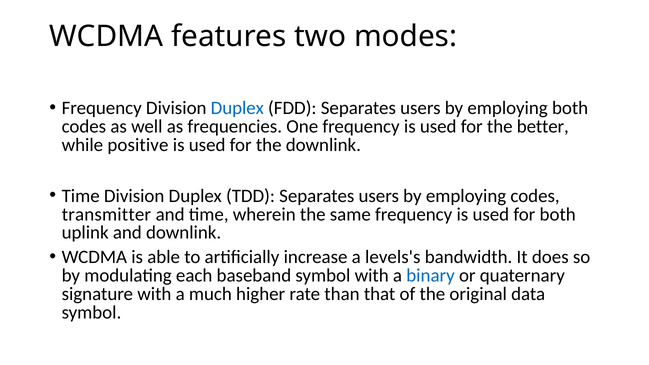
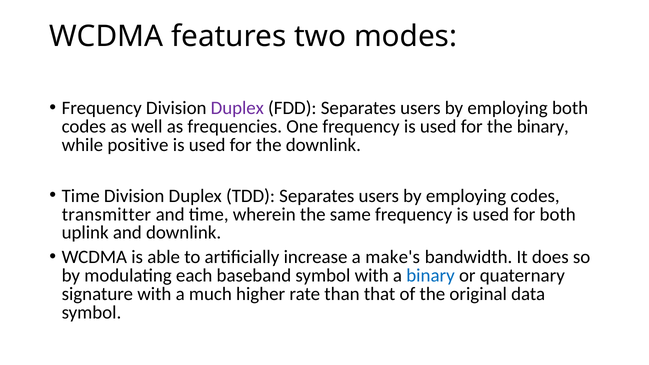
Duplex colour: blue -> purple (237, 108)
the better: better -> binary (543, 127)
levels's: levels's -> make's (393, 257)
